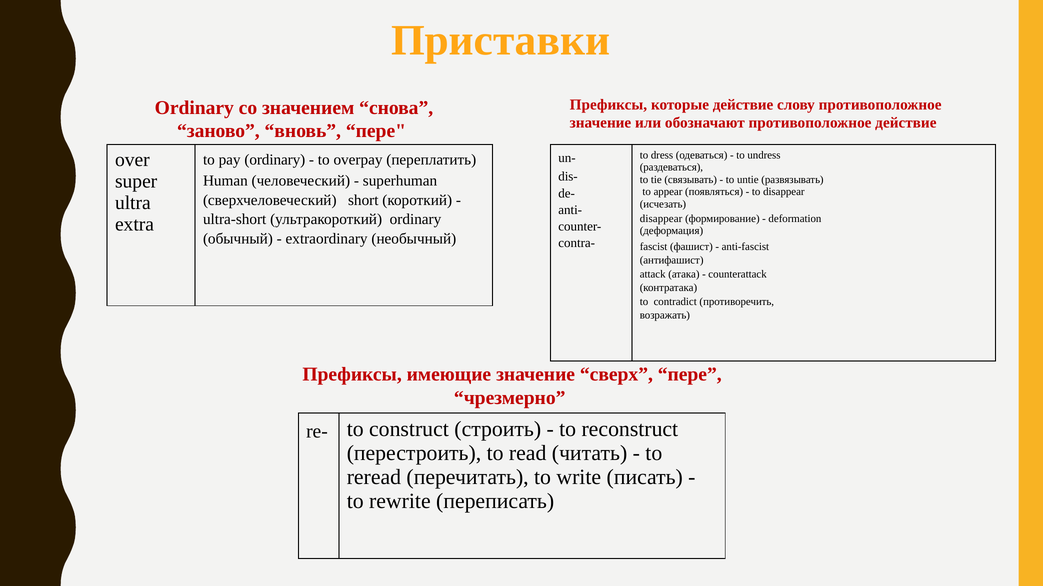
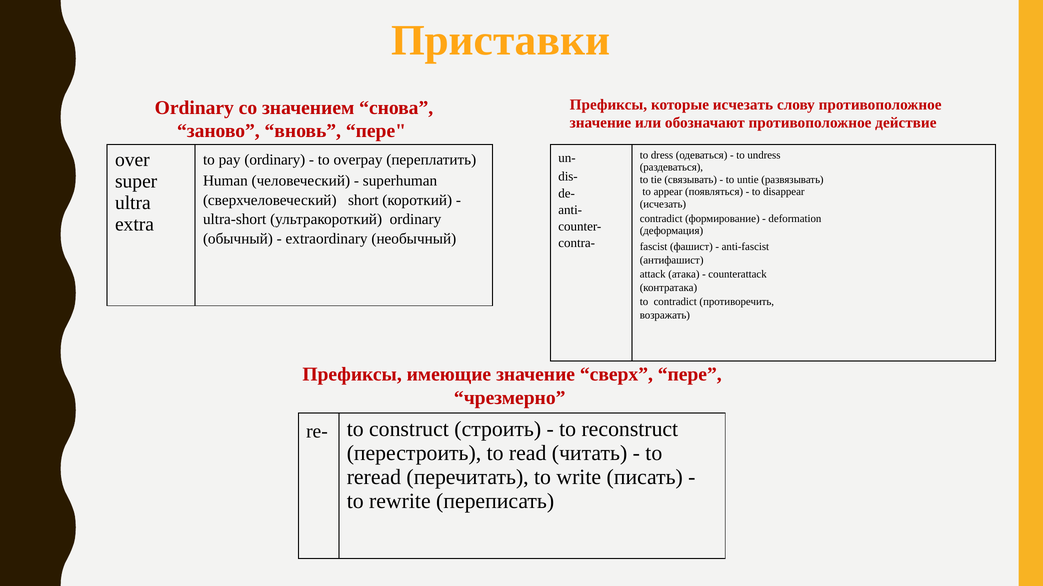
которые действие: действие -> исчезать (743, 105)
disappear: disappear -> contradict (661, 219)
